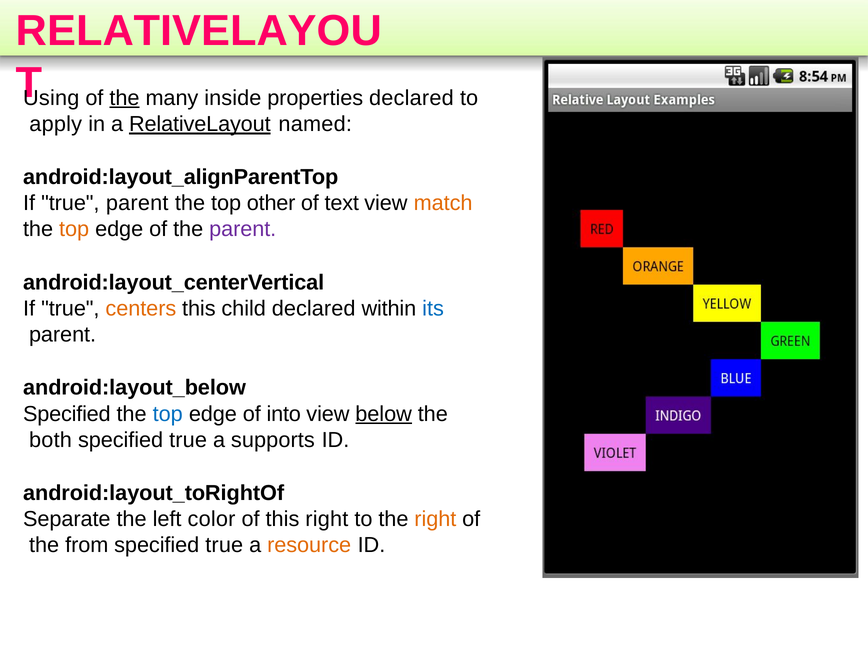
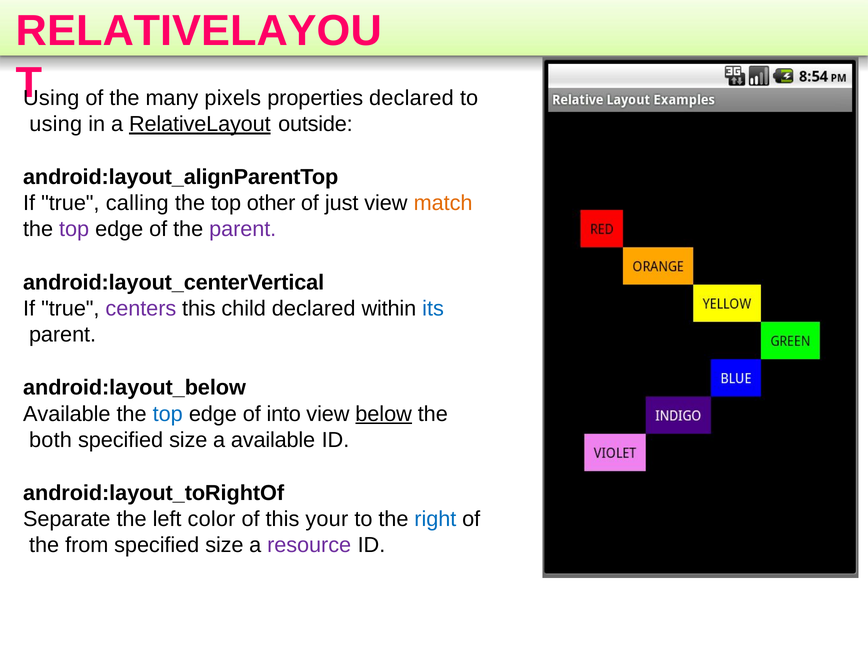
the underline: present -> none (124, 98)
inside: inside -> pixels (233, 98)
apply: apply -> using (56, 124)
named: named -> outside (315, 124)
true parent: parent -> calling (137, 203)
text: text -> just (342, 203)
top colour: orange -> purple (74, 229)
centers colour: orange -> purple (141, 309)
Specified: Specified -> Available (67, 414)
true: true -> size (188, 440)
a supports: supports -> available (273, 440)
this right: right -> your (327, 519)
right colour: orange -> blue (435, 519)
true: true -> size (224, 545)
resource colour: orange -> purple (309, 545)
